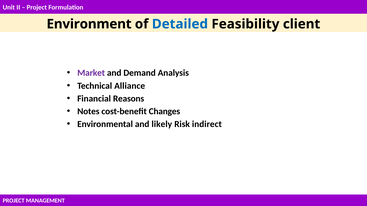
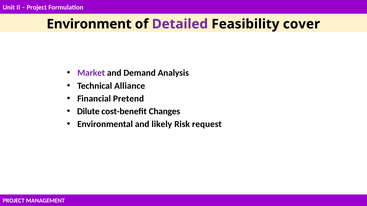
Detailed colour: blue -> purple (180, 24)
client: client -> cover (302, 24)
Reasons: Reasons -> Pretend (128, 99)
Notes: Notes -> Dilute (88, 112)
indirect: indirect -> request (207, 124)
